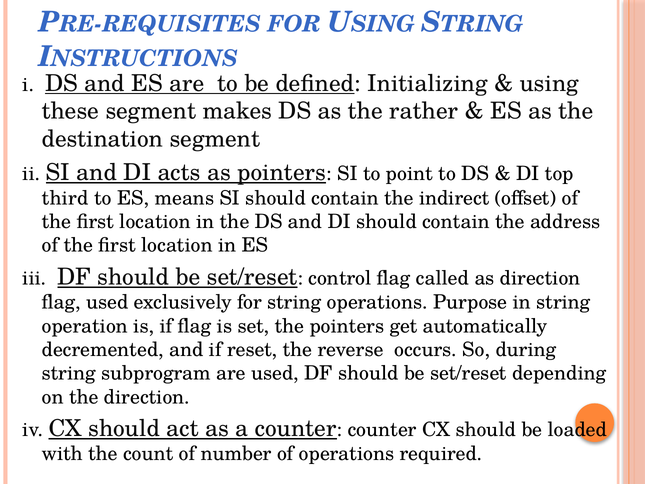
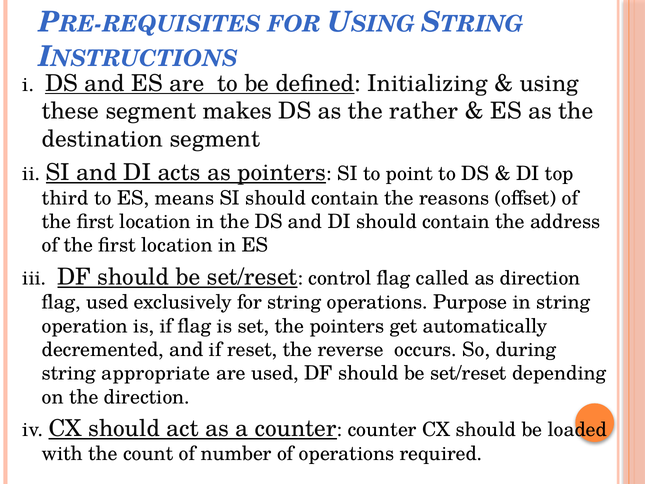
indirect: indirect -> reasons (454, 198)
subprogram: subprogram -> appropriate (156, 373)
